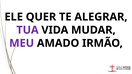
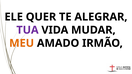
MEU colour: purple -> orange (22, 43)
